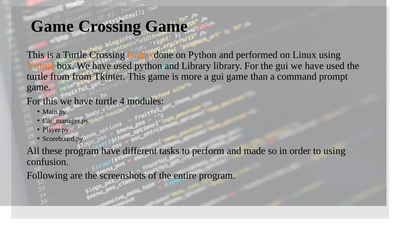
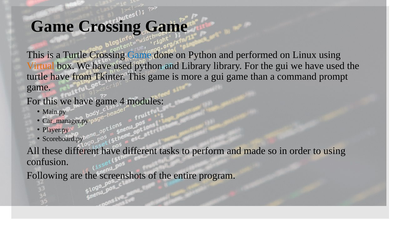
Game colour: orange -> blue (139, 55)
turtle from: from -> have (60, 77)
have turtle: turtle -> game (106, 101)
these program: program -> different (82, 151)
